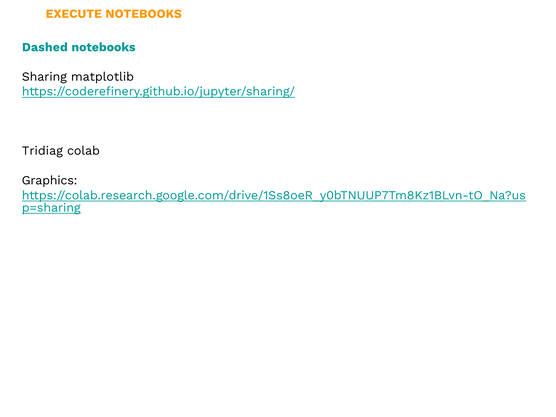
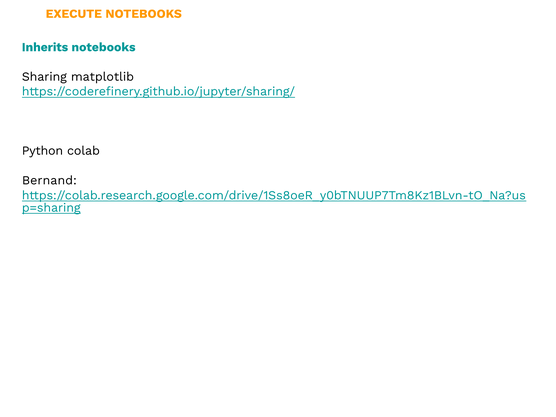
Dashed: Dashed -> Inherits (45, 47)
Tridiag: Tridiag -> Python (42, 151)
Graphics: Graphics -> Bernand (49, 181)
